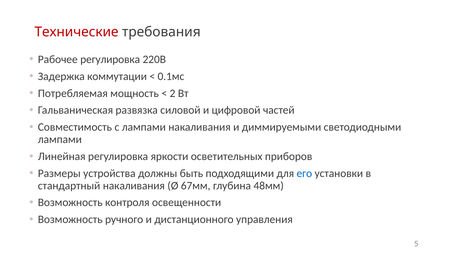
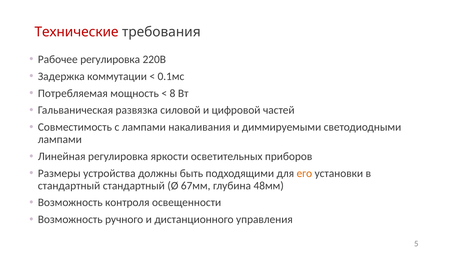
2: 2 -> 8 (173, 93)
его colour: blue -> orange (304, 173)
стандартный накаливания: накаливания -> стандартный (134, 185)
